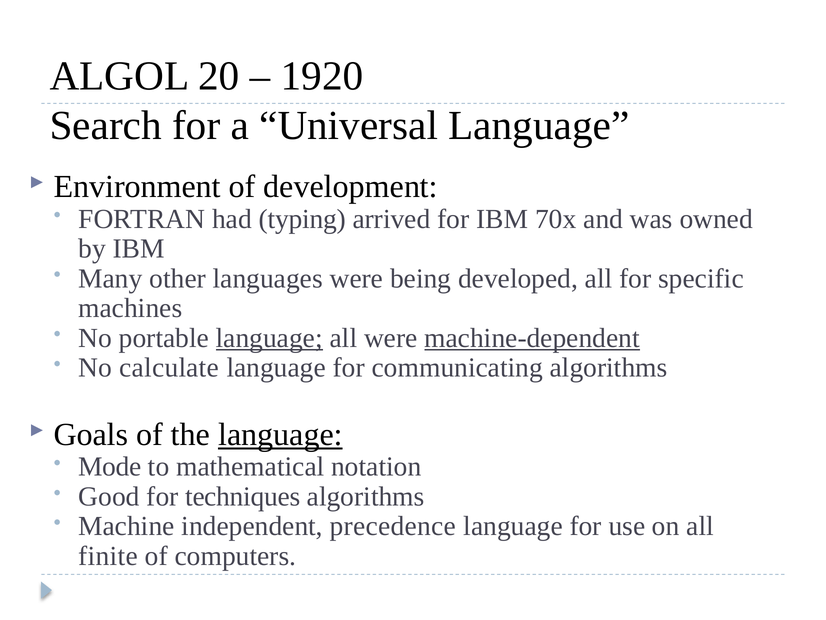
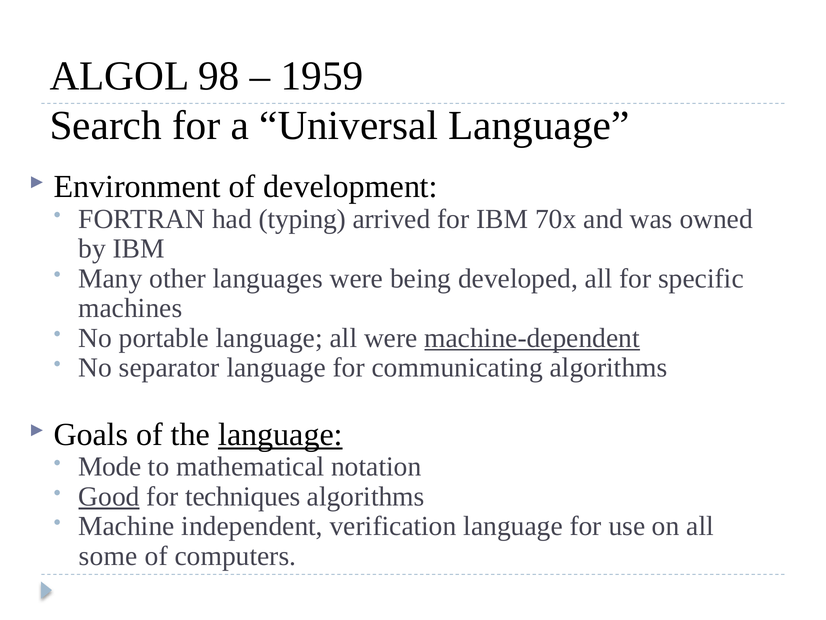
20: 20 -> 98 (219, 76)
1920: 1920 -> 1959 (322, 76)
language underline: present -> none (269, 338)
calculate: calculate -> separator (169, 367)
Good underline: none -> present (109, 496)
precedence: precedence -> verification (393, 526)
finite: finite -> some (108, 556)
